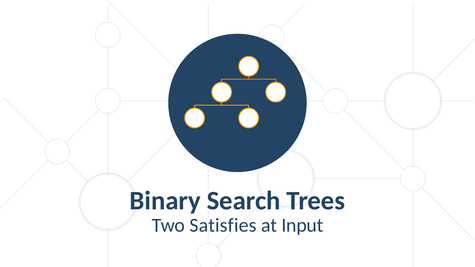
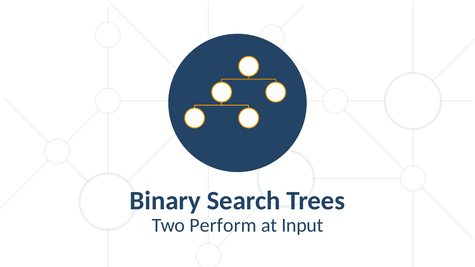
Satisfies: Satisfies -> Perform (223, 226)
